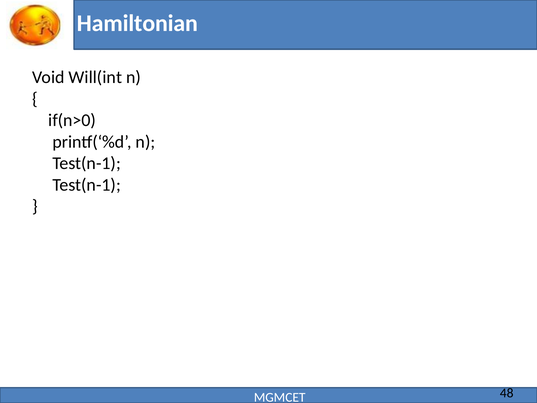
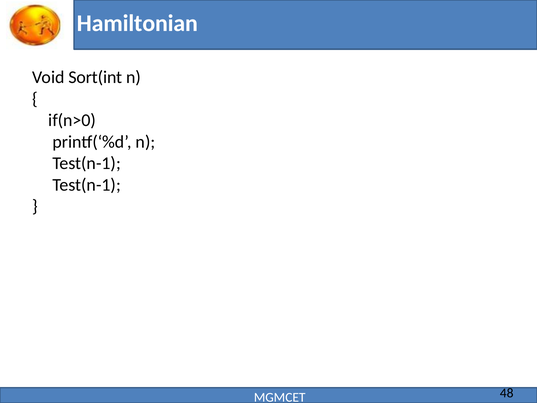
Will(int: Will(int -> Sort(int (95, 77)
